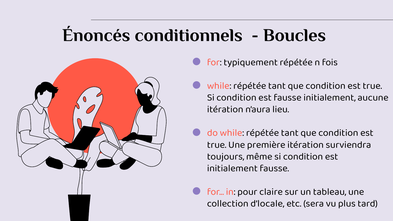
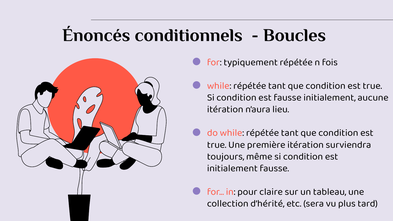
d’locale: d’locale -> d’hérité (267, 204)
